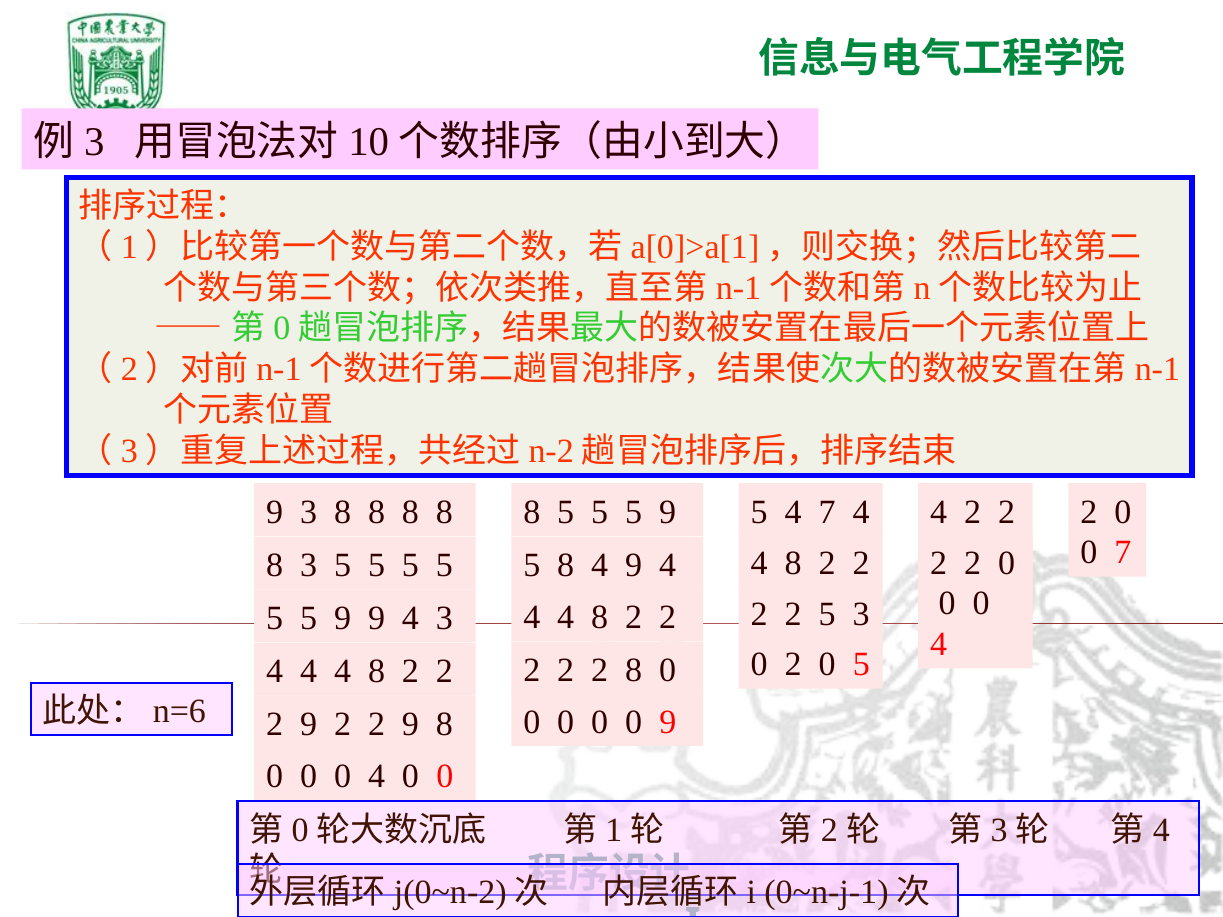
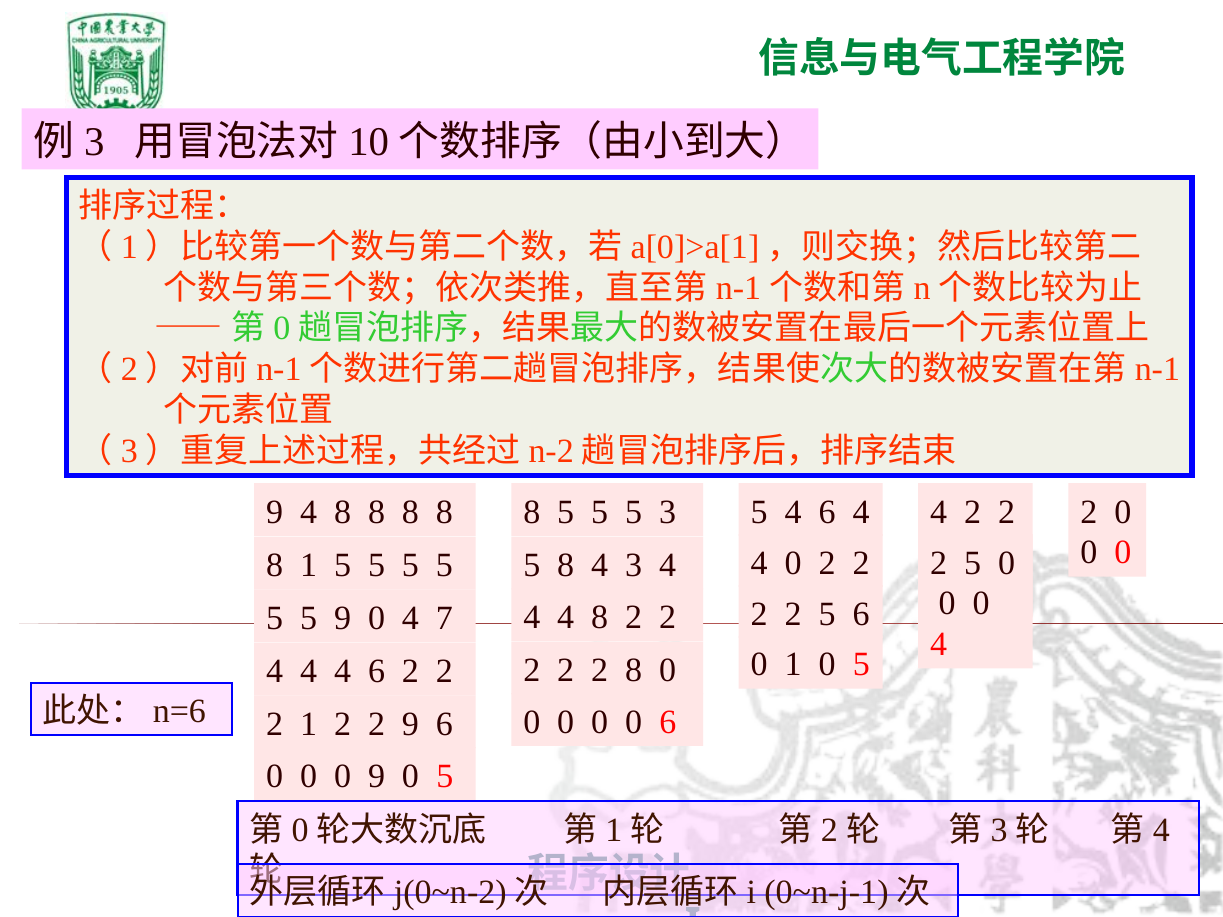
9 3: 3 -> 4 (309, 512)
9: 9 -> 3 (668, 512)
5 4 7: 7 -> 6 (827, 512)
7: 7 -> 0 (1123, 553)
8: 8 -> 0 (793, 563)
2: 2 -> 5 (973, 563)
8 3: 3 -> 1 (309, 566)
4 9: 9 -> 3 (634, 566)
5 3: 3 -> 6 (861, 614)
5 9 9: 9 -> 0 (377, 618)
4 3: 3 -> 7 (444, 618)
2: 2 -> 1 (793, 665)
8: 8 -> 6 (377, 671)
0 9: 9 -> 6 (668, 722)
9: 9 -> 1 (309, 724)
9 8: 8 -> 6 (444, 724)
4: 4 -> 9 (377, 776)
0: 0 -> 5 (445, 776)
